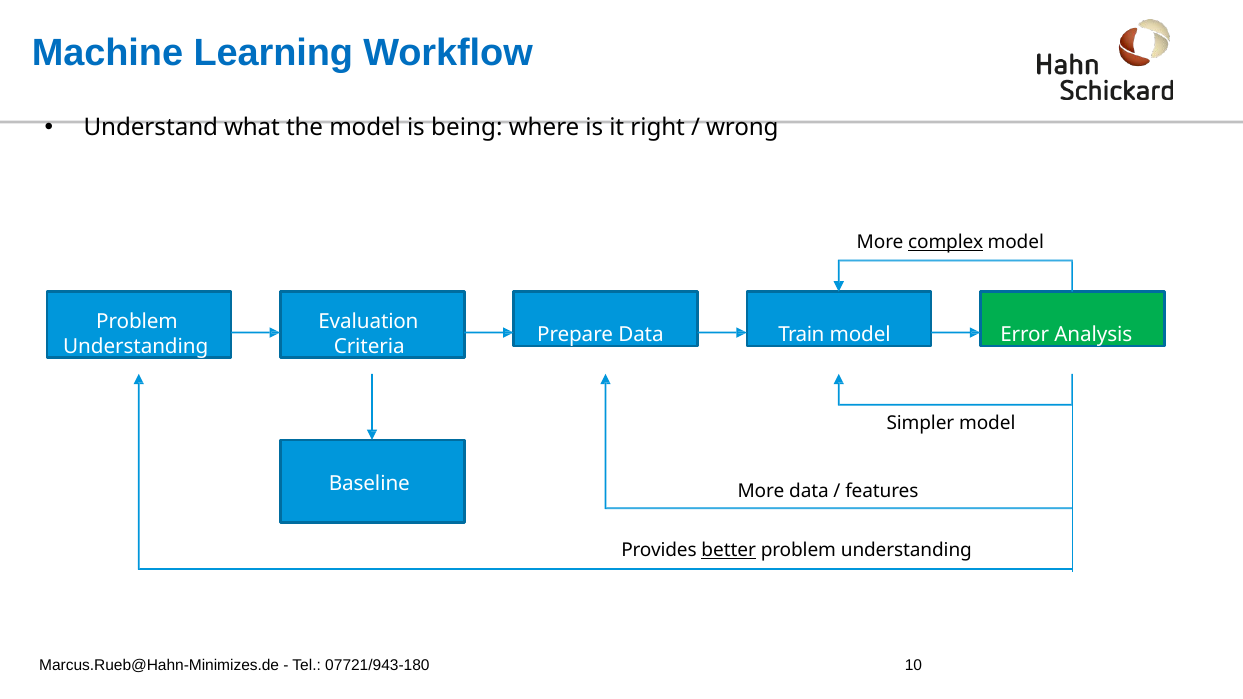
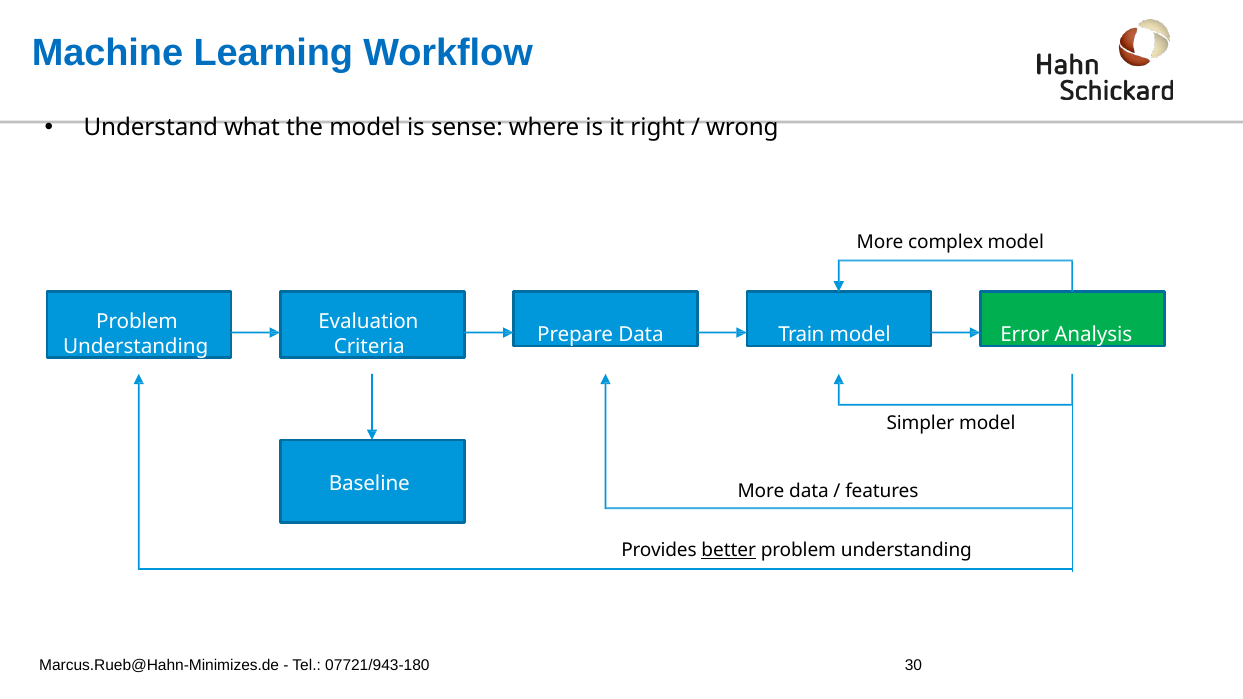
being: being -> sense (467, 127)
complex underline: present -> none (946, 242)
10: 10 -> 30 (913, 666)
